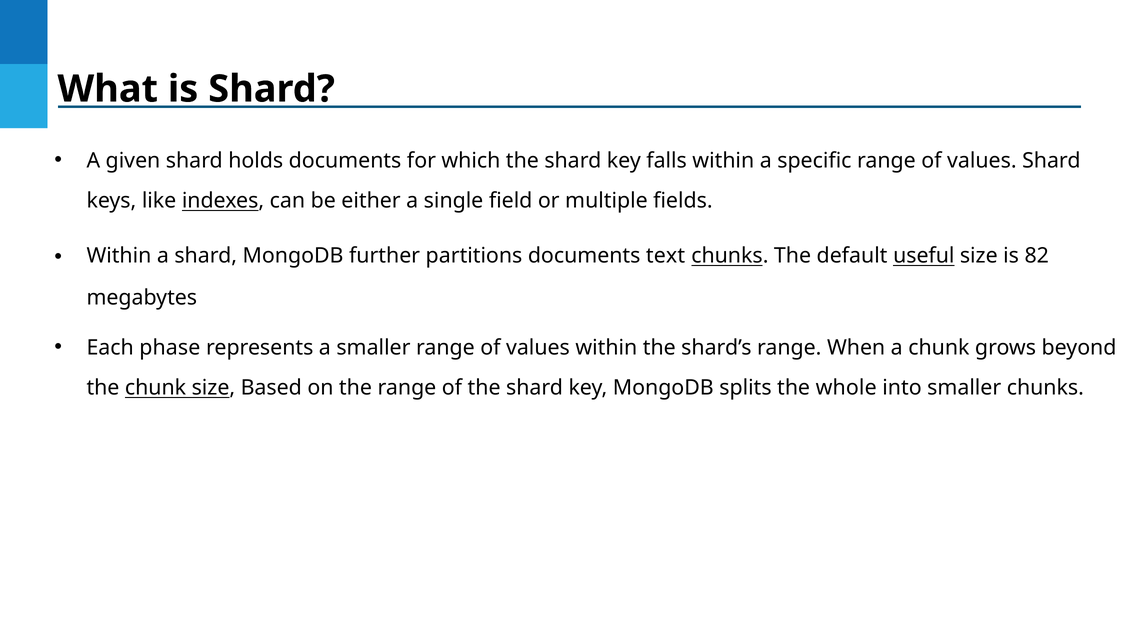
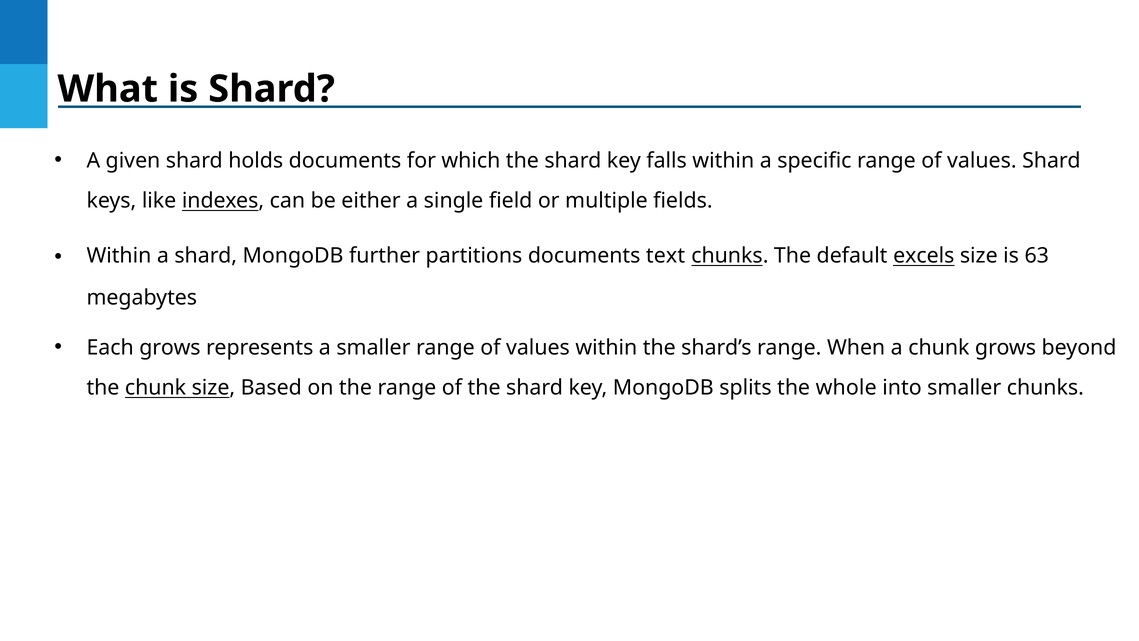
useful: useful -> excels (924, 256)
82: 82 -> 63 (1037, 256)
Each phase: phase -> grows (170, 347)
